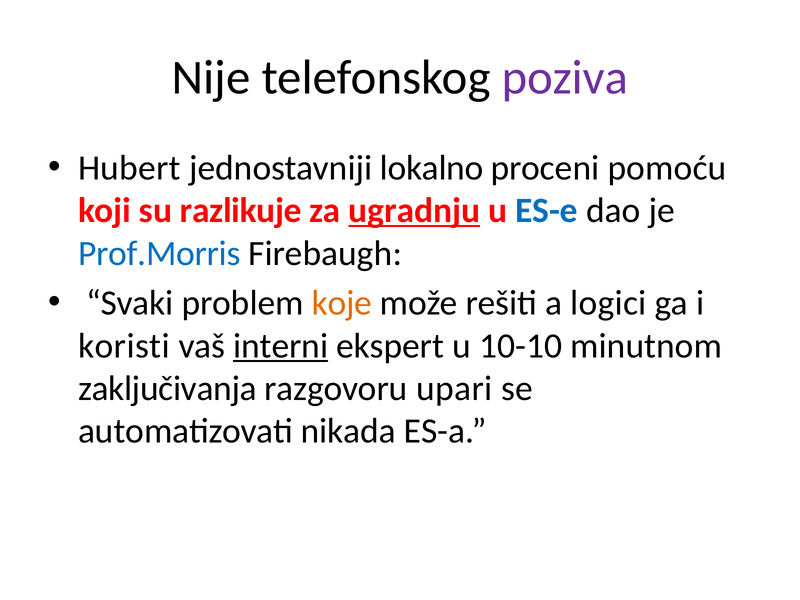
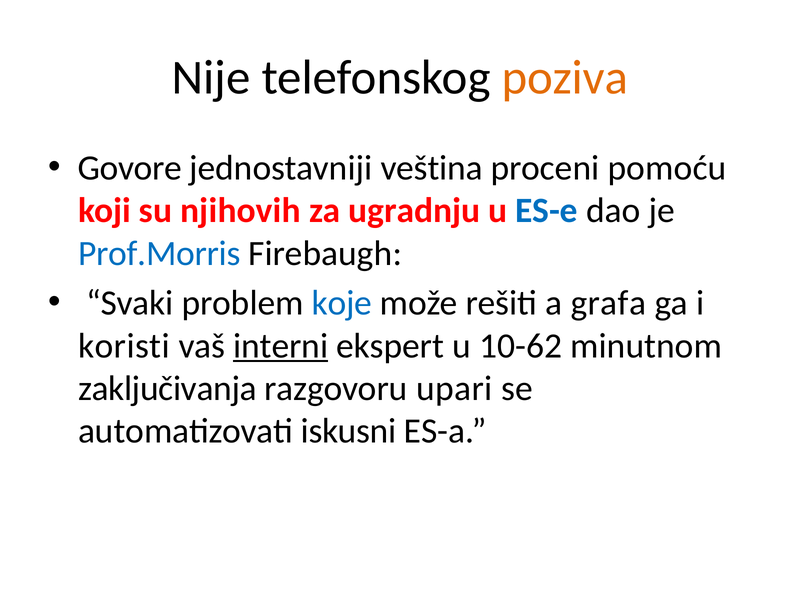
poziva colour: purple -> orange (565, 77)
Hubert: Hubert -> Govore (130, 168)
lokalno: lokalno -> veština (432, 168)
razlikuje: razlikuje -> njihovih (241, 211)
ugradnju underline: present -> none (414, 211)
koje colour: orange -> blue (342, 303)
logici: logici -> grafa (608, 303)
10-10: 10-10 -> 10-62 (521, 346)
nikada: nikada -> iskusni (349, 431)
